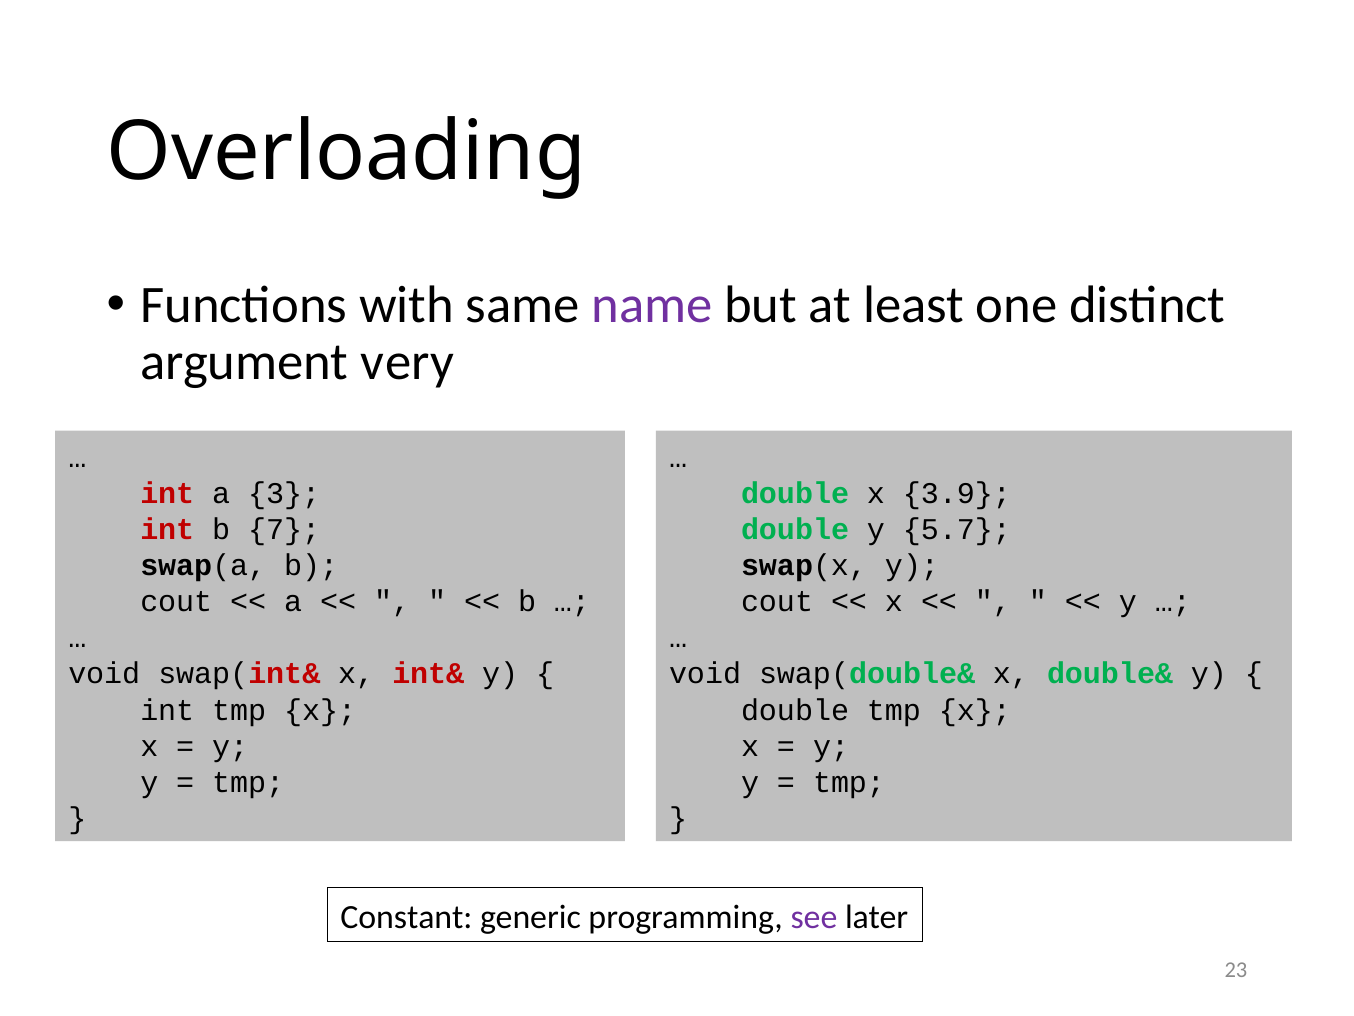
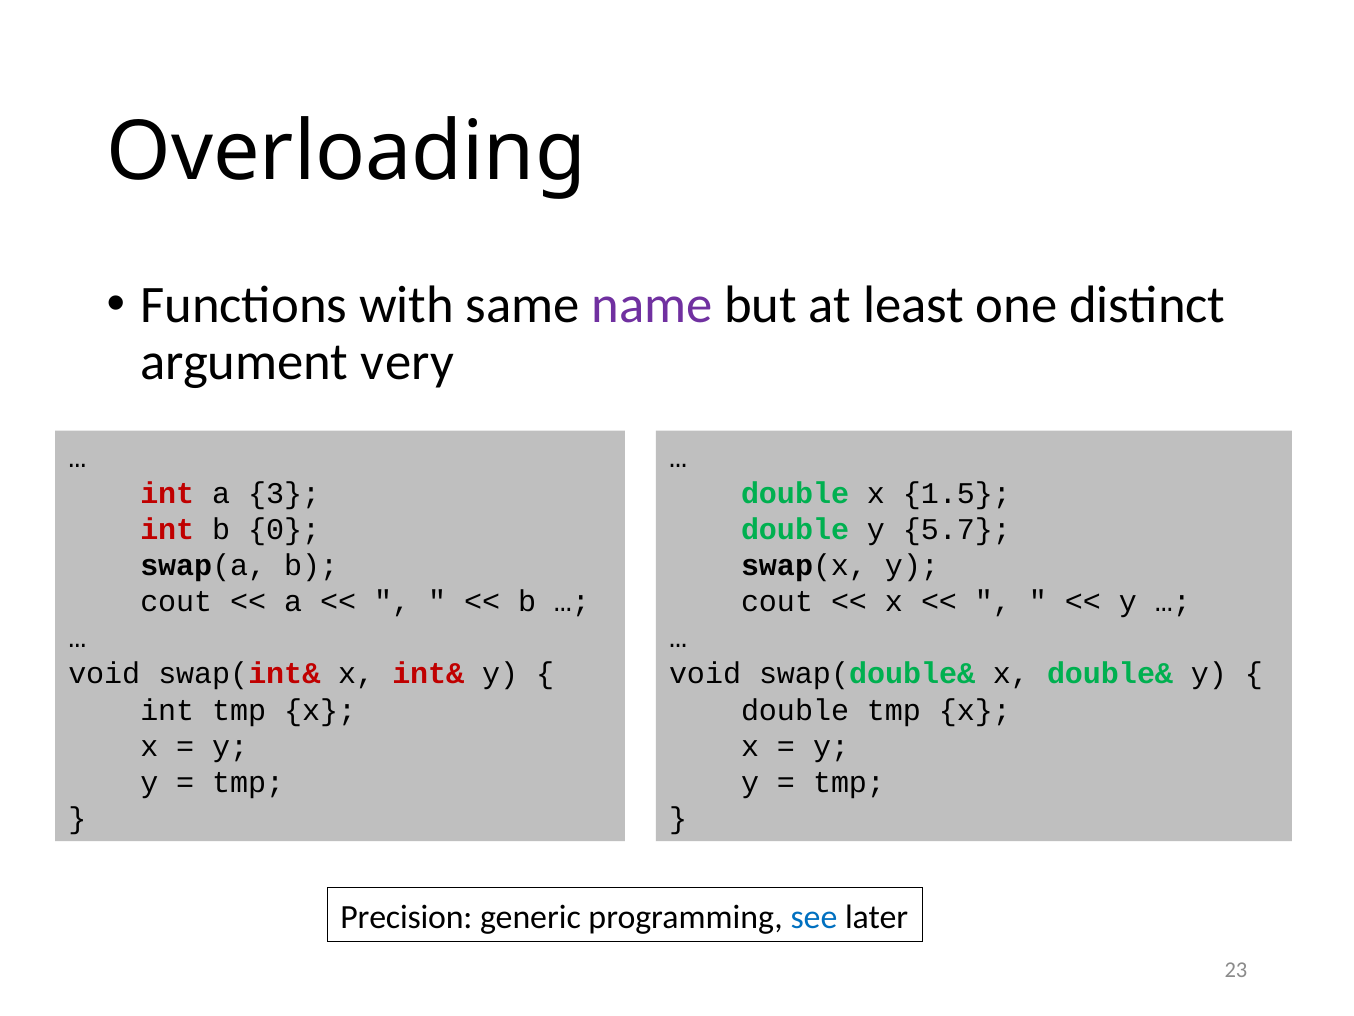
3.9: 3.9 -> 1.5 (957, 493)
7: 7 -> 0 (284, 529)
Constant: Constant -> Precision (406, 917)
see colour: purple -> blue (814, 917)
